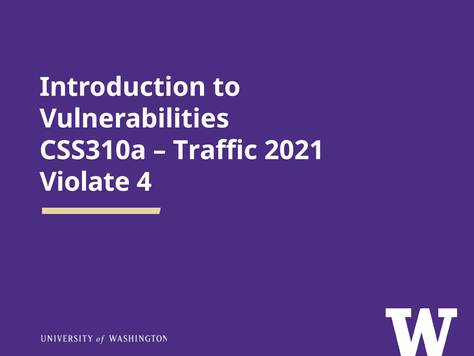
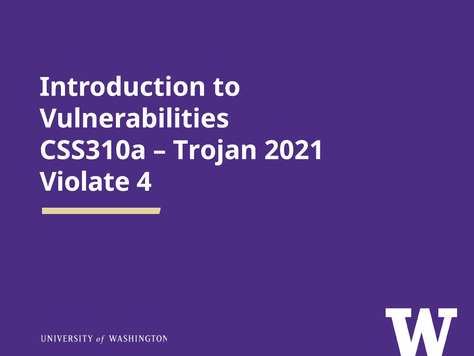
Traffic: Traffic -> Trojan (215, 150)
